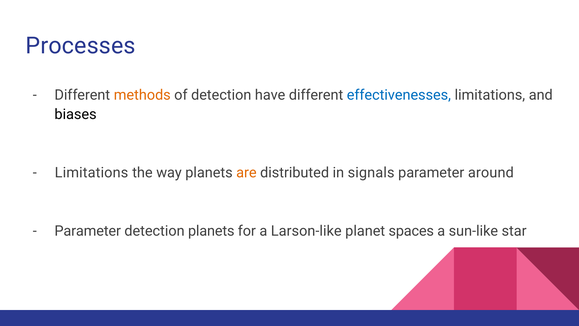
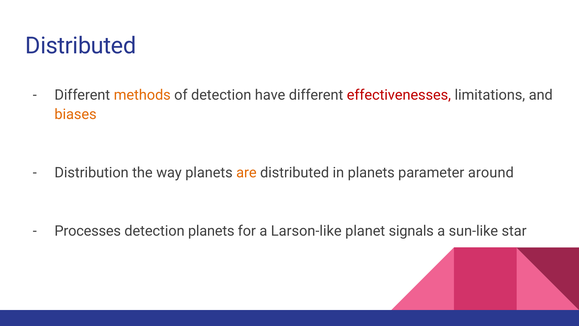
Processes: Processes -> Distributed (81, 46)
effectivenesses colour: blue -> red (399, 95)
biases colour: black -> orange (76, 114)
Limitations: Limitations -> Distribution (92, 173)
in signals: signals -> planets (371, 173)
Parameter: Parameter -> Processes (88, 231)
spaces: spaces -> signals (411, 231)
